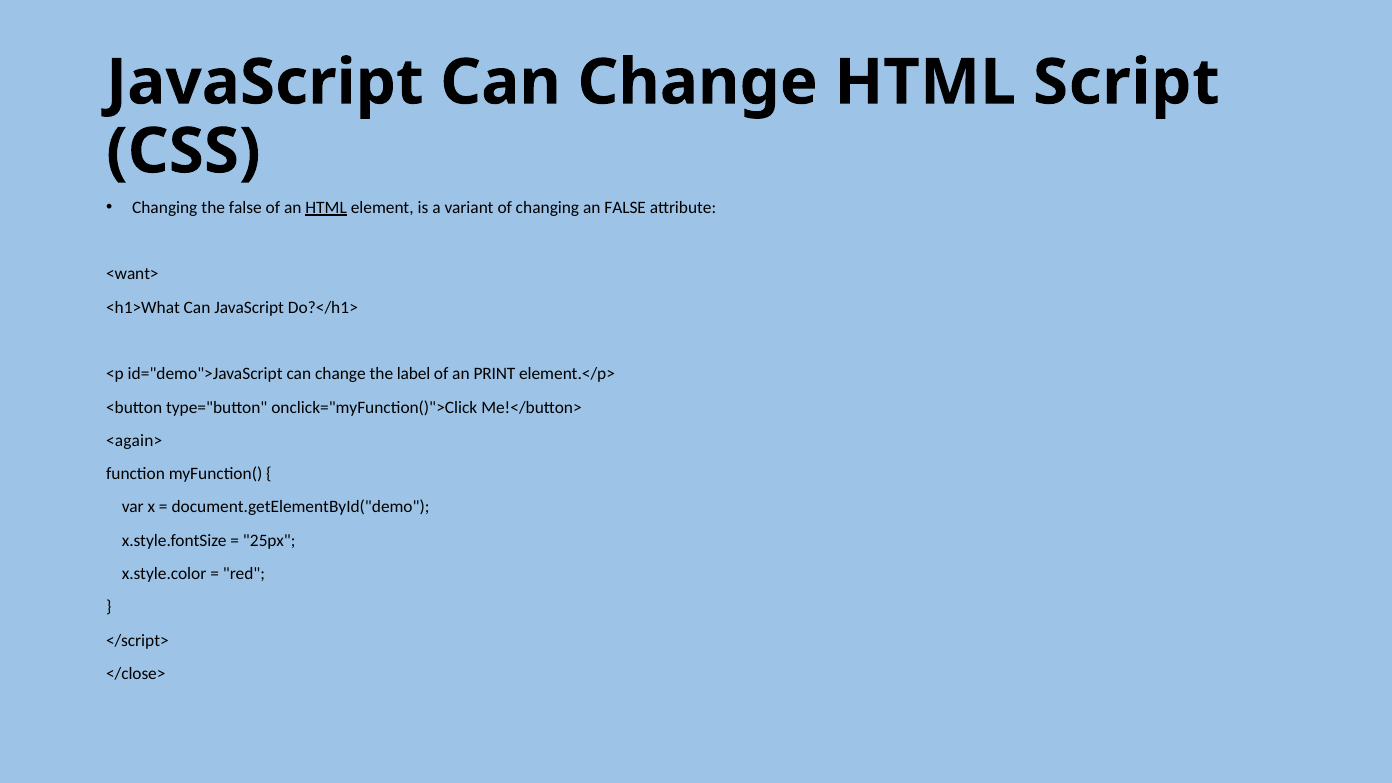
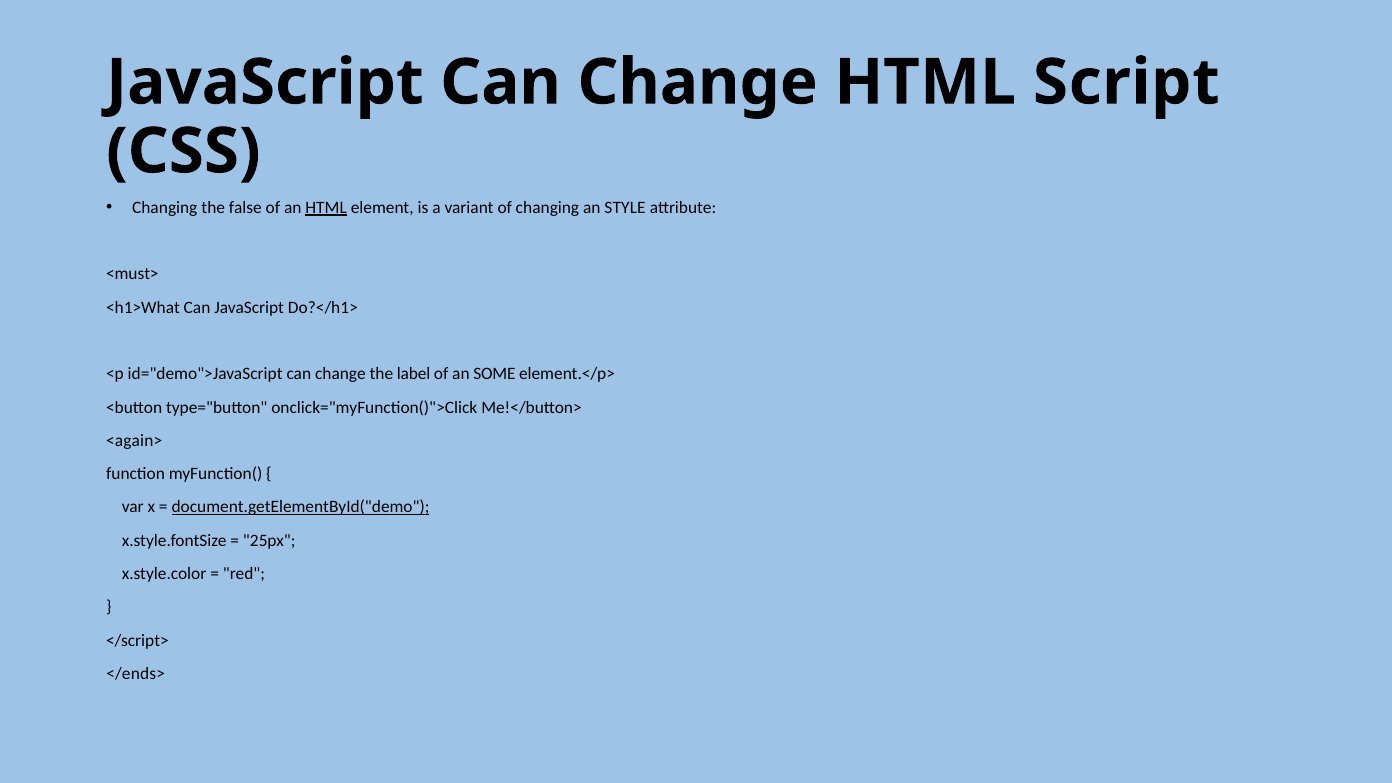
an FALSE: FALSE -> STYLE (625, 208)
<want>: <want> -> <must> (132, 274)
PRINT: PRINT -> SOME (494, 374)
document.getElementById("demo underline: none -> present (301, 507)
</close>: </close> -> </ends> (136, 674)
